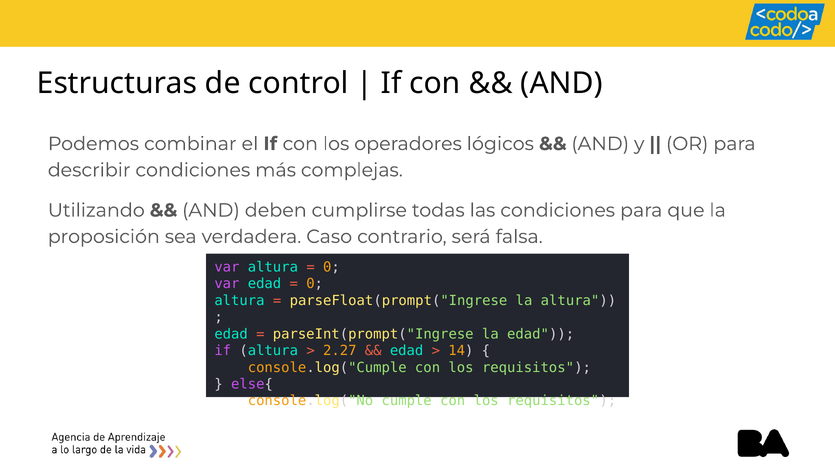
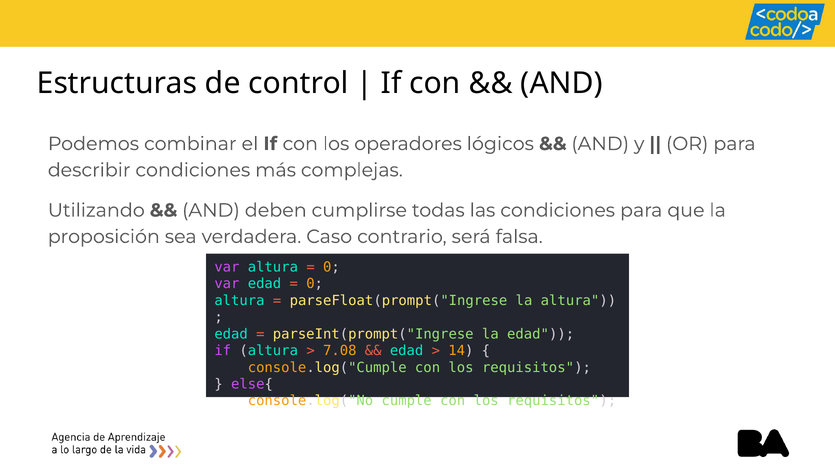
2.27: 2.27 -> 7.08 (340, 350)
